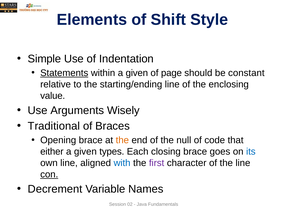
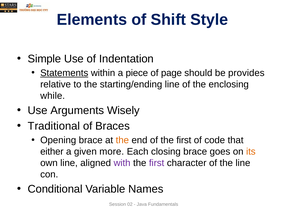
within a given: given -> piece (137, 73)
constant: constant -> provides (246, 73)
value: value -> while (53, 96)
of the null: null -> first (184, 140)
types: types -> more (112, 151)
its colour: blue -> orange (251, 151)
with colour: blue -> purple (122, 163)
con underline: present -> none (49, 174)
Decrement: Decrement -> Conditional (55, 189)
